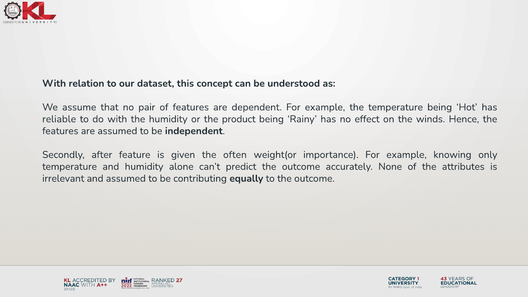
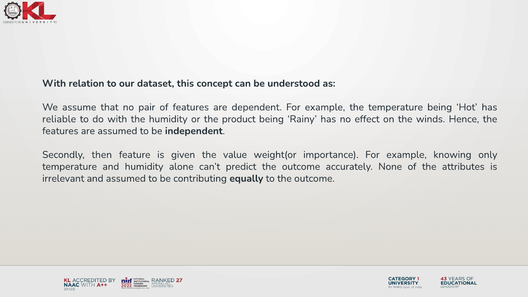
after: after -> then (102, 155)
often: often -> value (235, 155)
